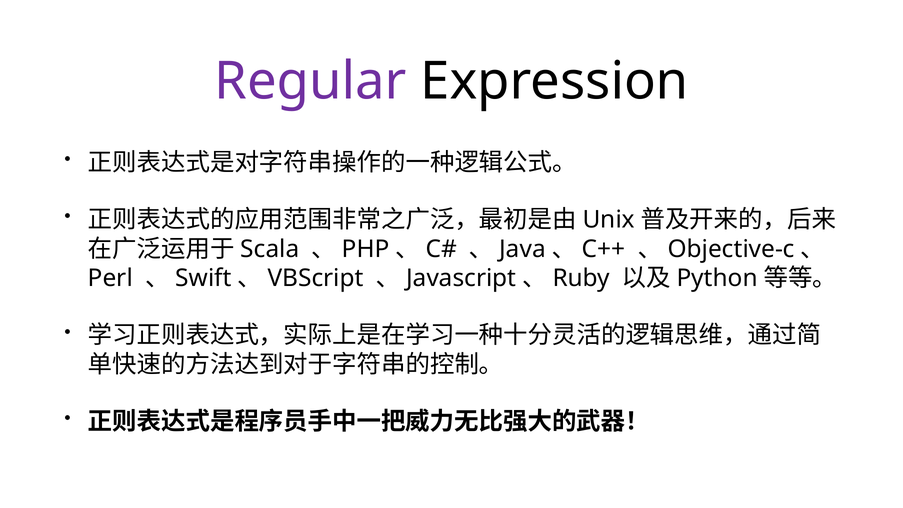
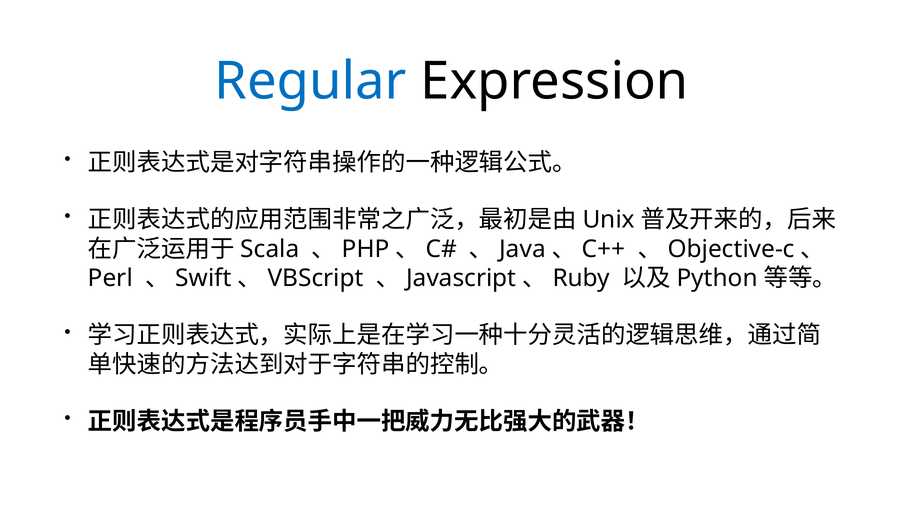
Regular colour: purple -> blue (310, 81)
